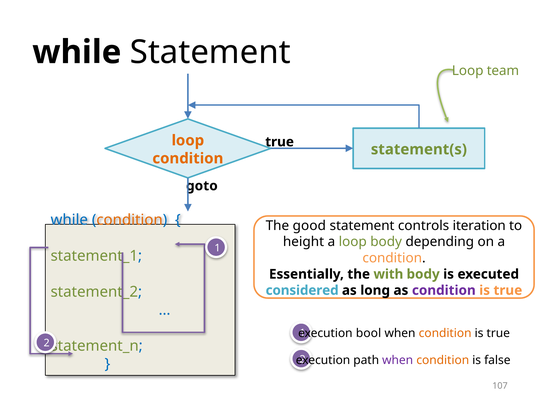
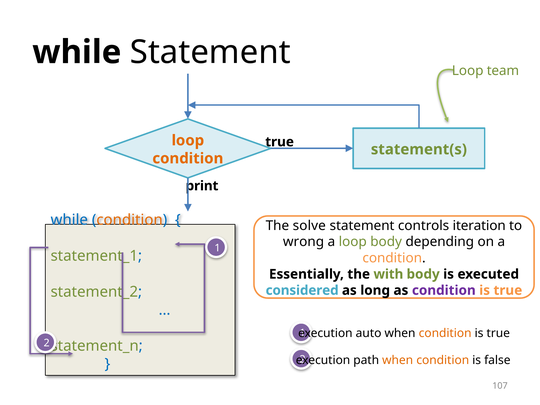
goto: goto -> print (202, 186)
good: good -> solve (309, 226)
height: height -> wrong (304, 242)
bool: bool -> auto (369, 333)
when colour: purple -> orange (398, 360)
